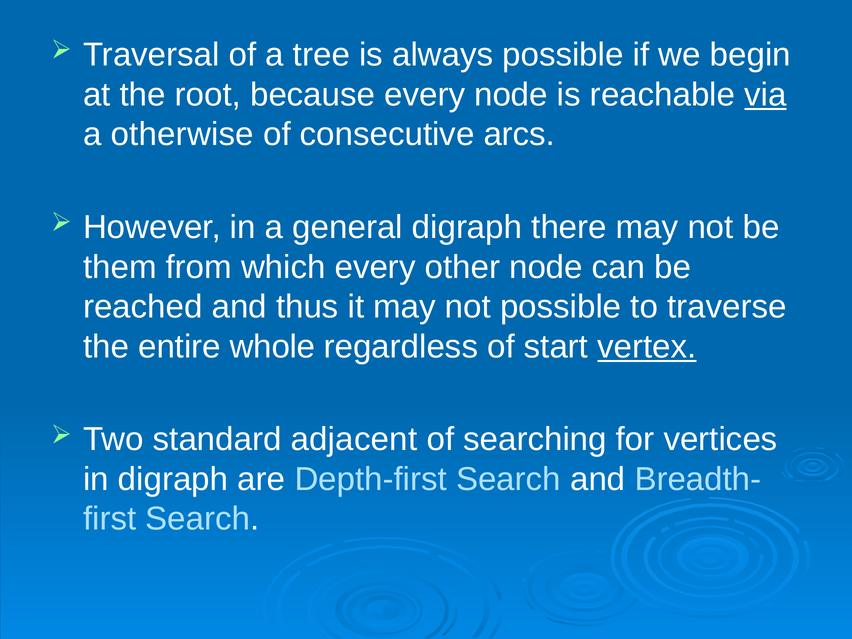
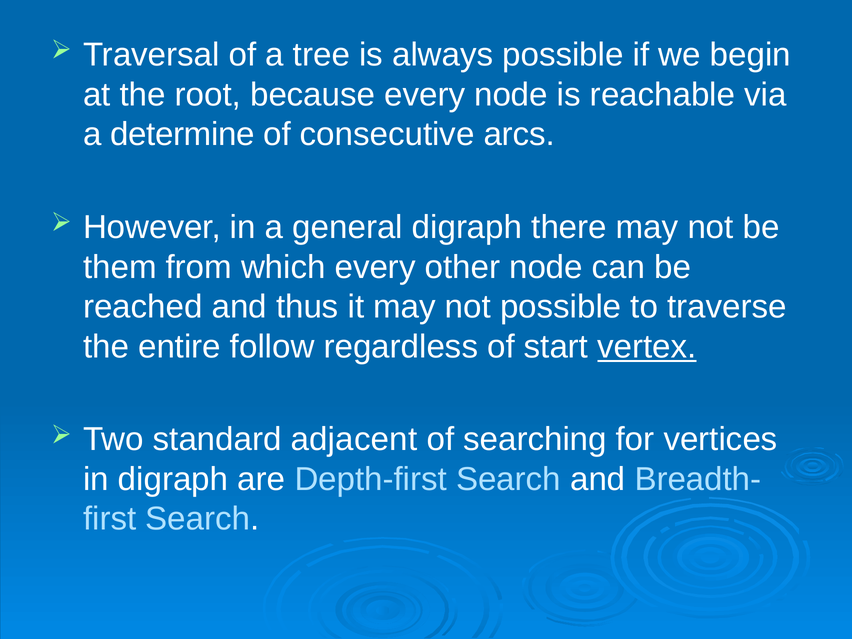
via underline: present -> none (766, 95)
otherwise: otherwise -> determine (182, 134)
whole: whole -> follow (272, 347)
